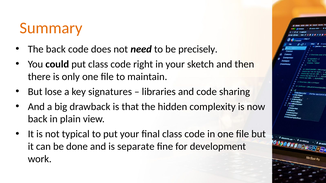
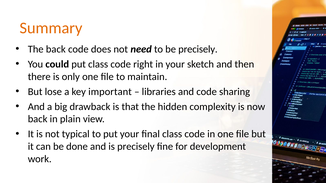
signatures: signatures -> important (110, 92)
is separate: separate -> precisely (136, 147)
